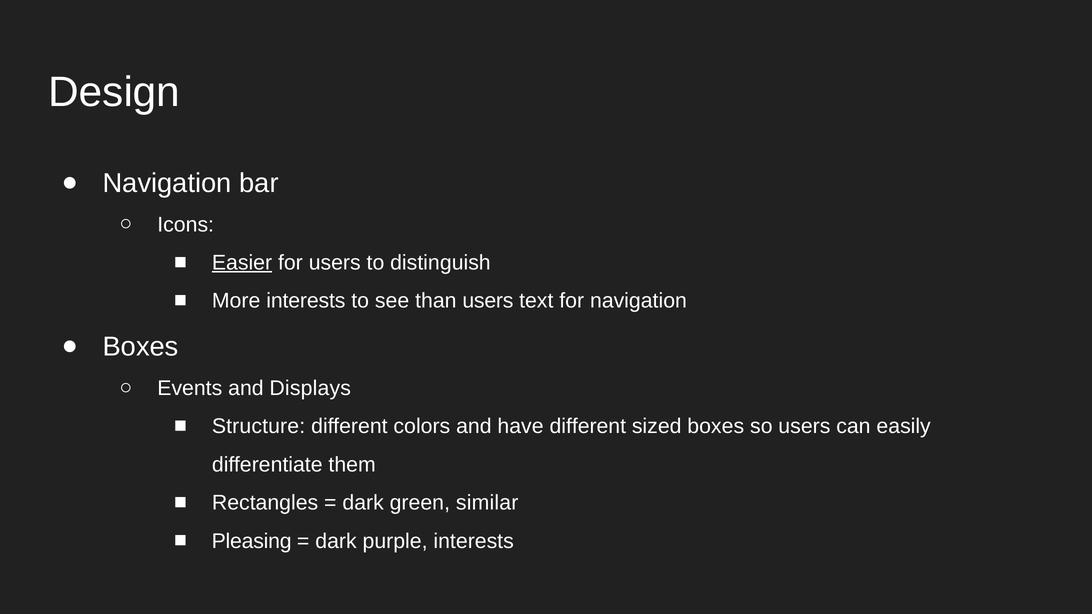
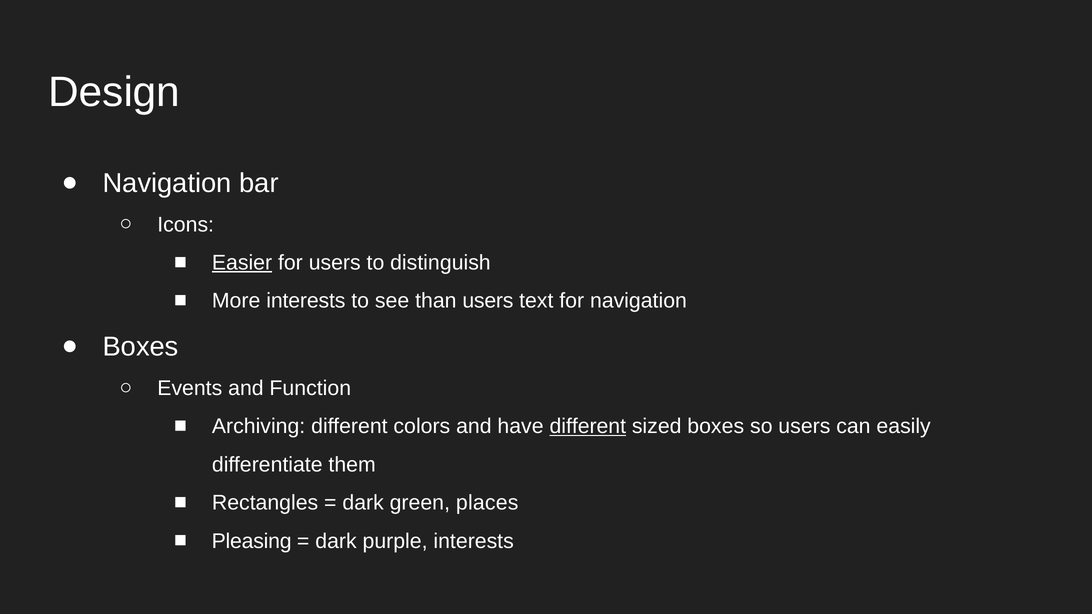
Displays: Displays -> Function (310, 388)
Structure: Structure -> Archiving (259, 427)
different underline: none -> present (588, 427)
similar: similar -> places (487, 503)
